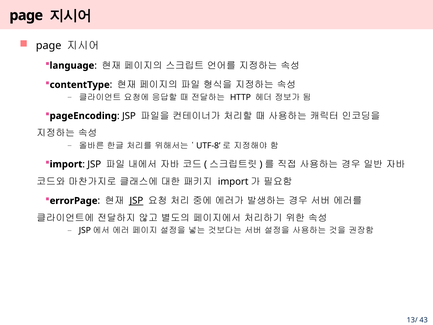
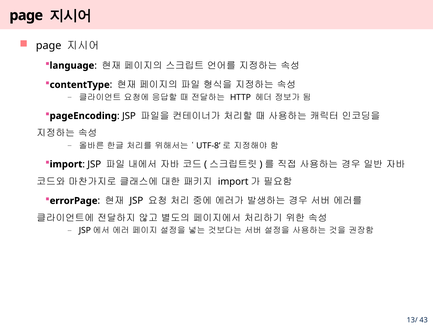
JSP underline: present -> none (136, 201)
